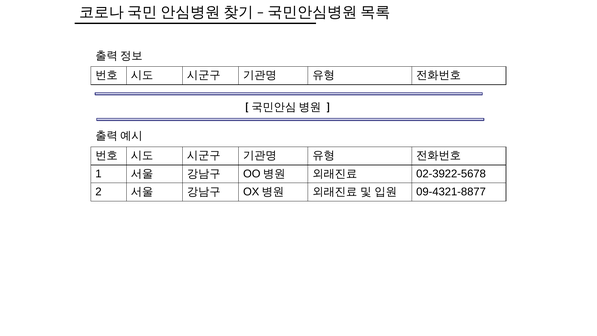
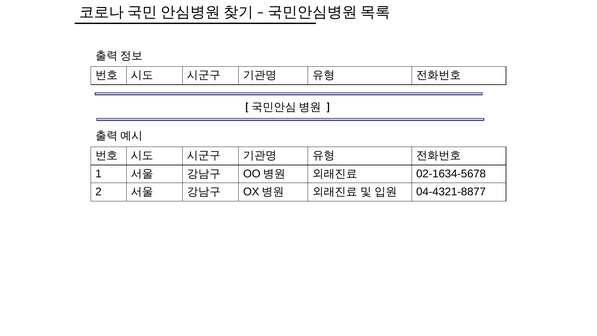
02-3922-5678: 02-3922-5678 -> 02-1634-5678 (451, 174)
09-4321-8877: 09-4321-8877 -> 04-4321-8877 (451, 192)
